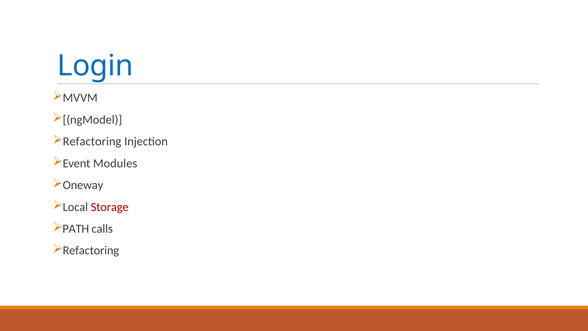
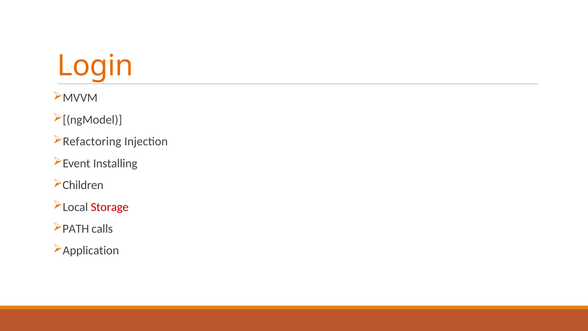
Login colour: blue -> orange (95, 66)
Modules: Modules -> Installing (115, 163)
Oneway: Oneway -> Children (83, 185)
Refactoring: Refactoring -> Application (91, 250)
